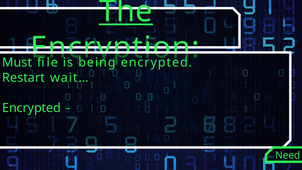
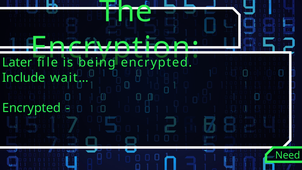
The underline: present -> none (126, 11)
Must: Must -> Later (17, 62)
Restart: Restart -> Include (24, 78)
